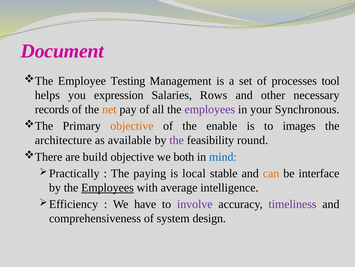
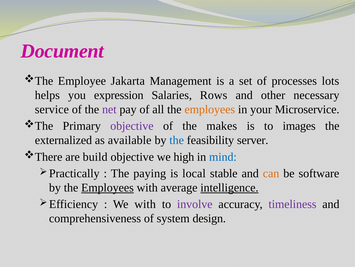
Testing: Testing -> Jakarta (128, 81)
tool: tool -> lots (330, 81)
records: records -> service (52, 109)
net colour: orange -> purple (109, 109)
employees colour: purple -> orange (210, 109)
Synchronous: Synchronous -> Microservice (307, 109)
objective colour: orange -> purple (132, 126)
enable: enable -> makes (222, 126)
architecture: architecture -> externalized (63, 140)
the colour: purple -> blue (177, 140)
round: round -> server (253, 140)
both: both -> high (184, 156)
interface: interface -> software (319, 173)
intelligence underline: none -> present (229, 187)
We have: have -> with (145, 204)
